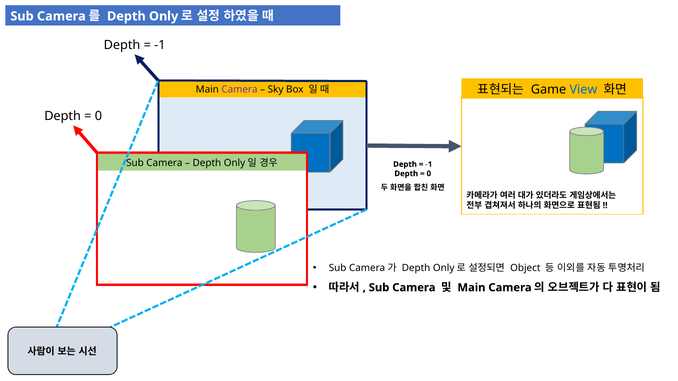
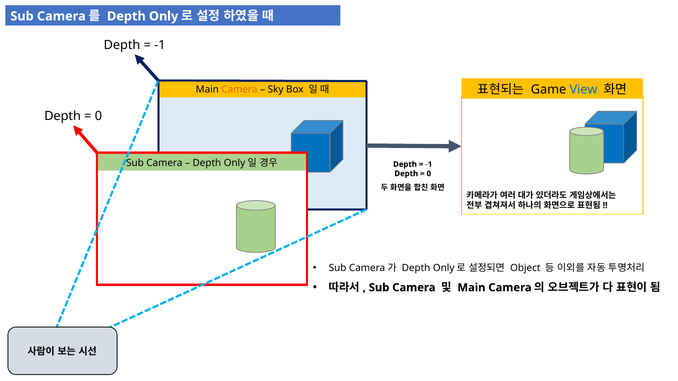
Camera colour: purple -> orange (240, 90)
